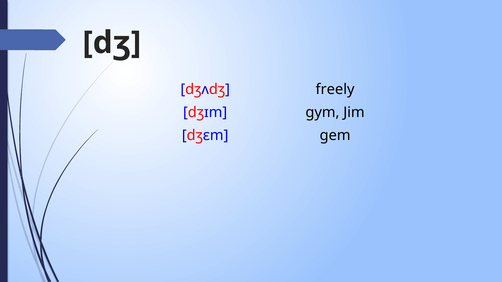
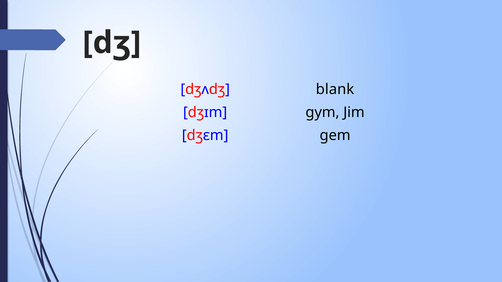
freely: freely -> blank (335, 90)
